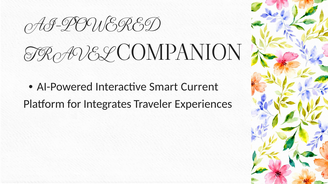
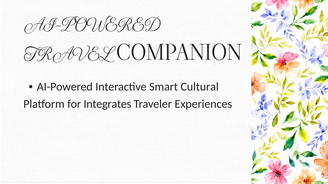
Current: Current -> Cultural (200, 87)
